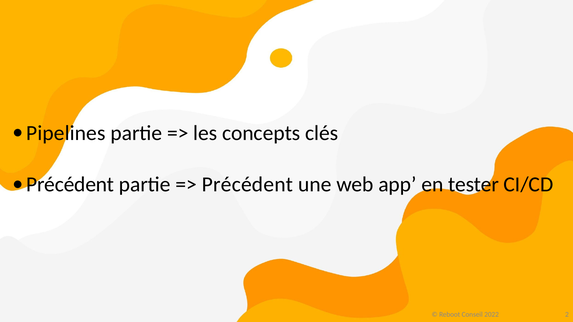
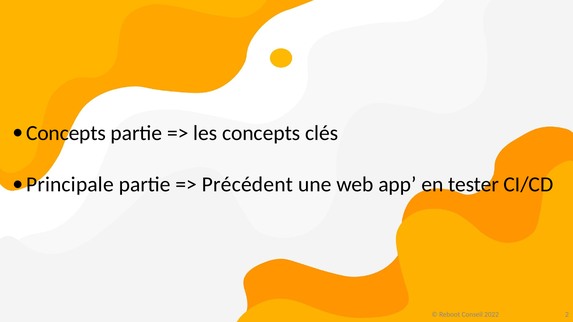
Pipelines: Pipelines -> Concepts (66, 133)
Précédent: Précédent -> Principale (70, 185)
